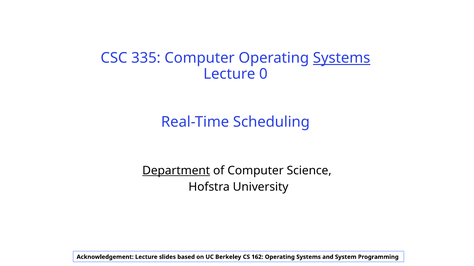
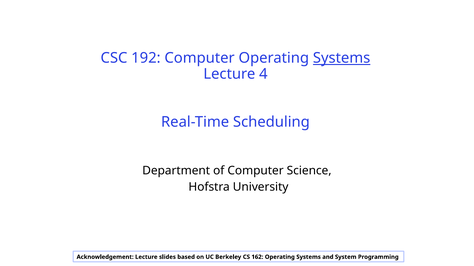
335: 335 -> 192 (146, 58)
0: 0 -> 4 (263, 74)
Department underline: present -> none (176, 171)
